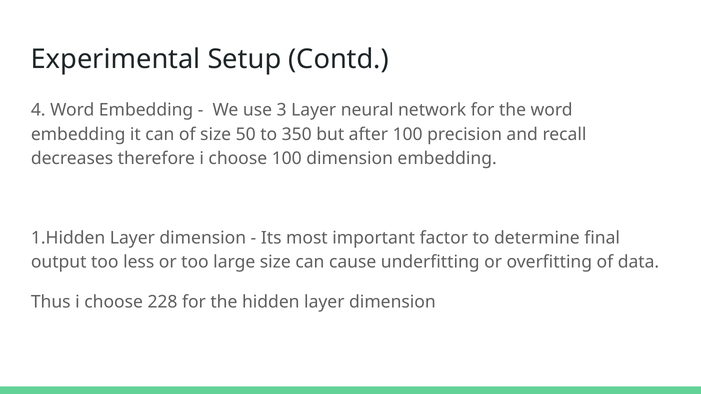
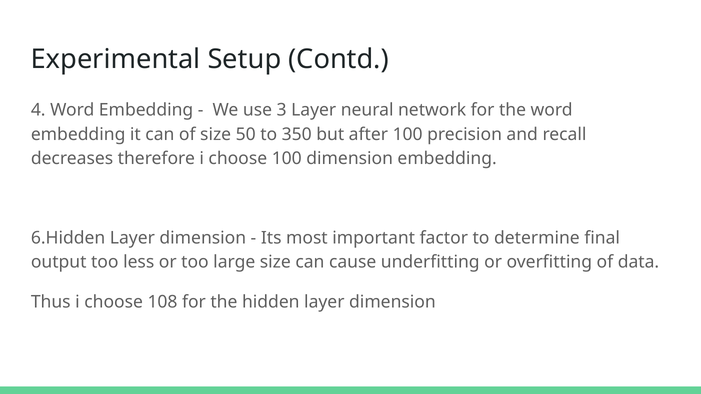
1.Hidden: 1.Hidden -> 6.Hidden (68, 238)
228: 228 -> 108 (163, 302)
